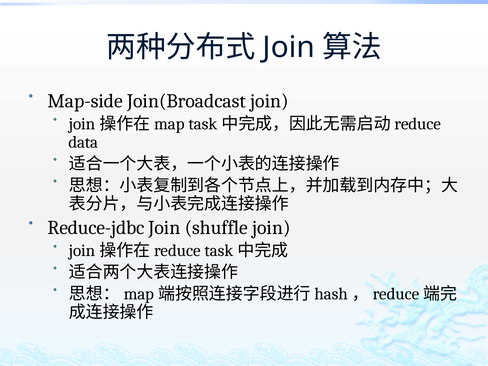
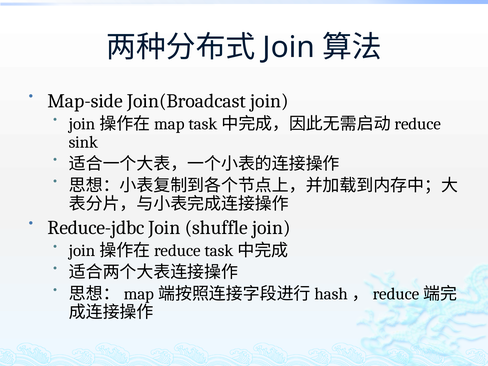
data: data -> sink (83, 142)
